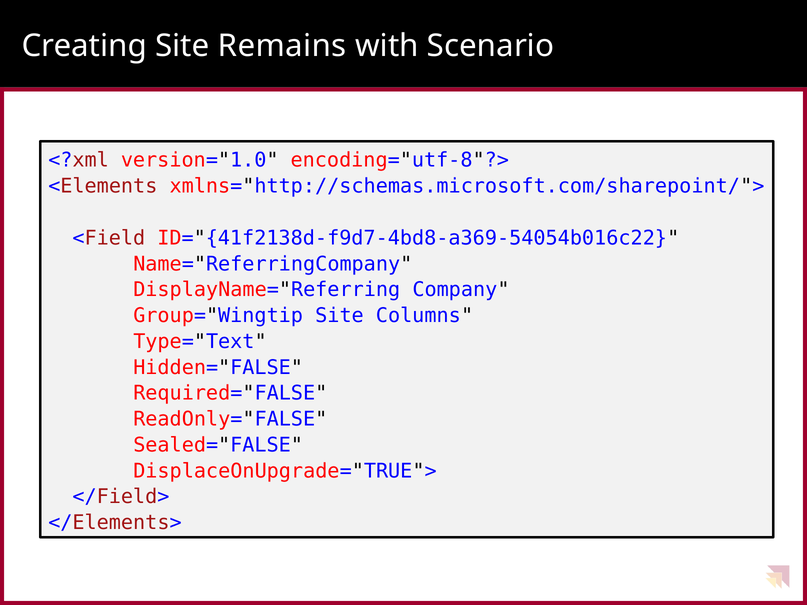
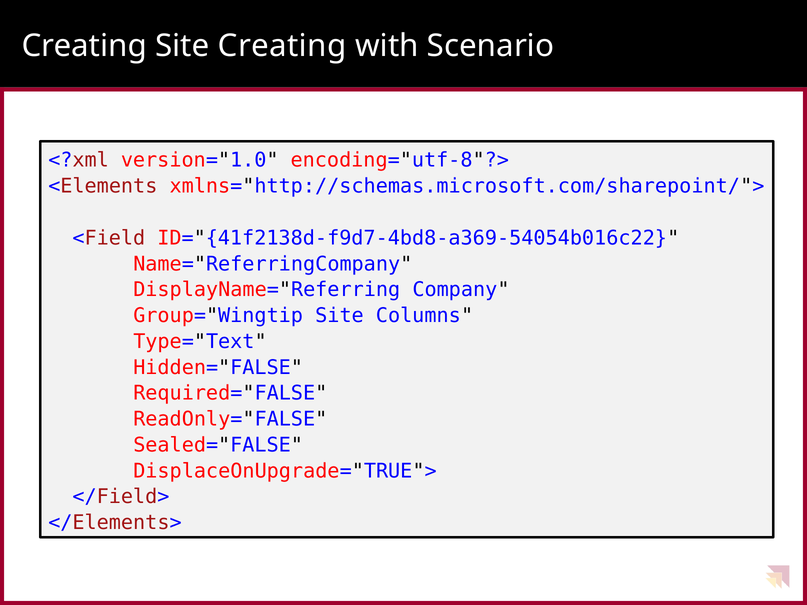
Site Remains: Remains -> Creating (282, 46)
